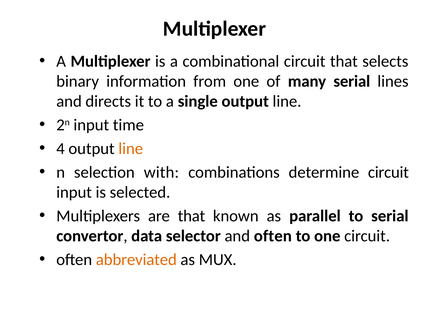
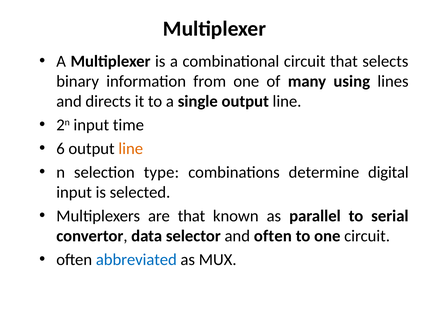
many serial: serial -> using (352, 81)
4: 4 -> 6 (61, 149)
with: with -> type (161, 172)
determine circuit: circuit -> digital (388, 172)
abbreviated colour: orange -> blue (136, 259)
